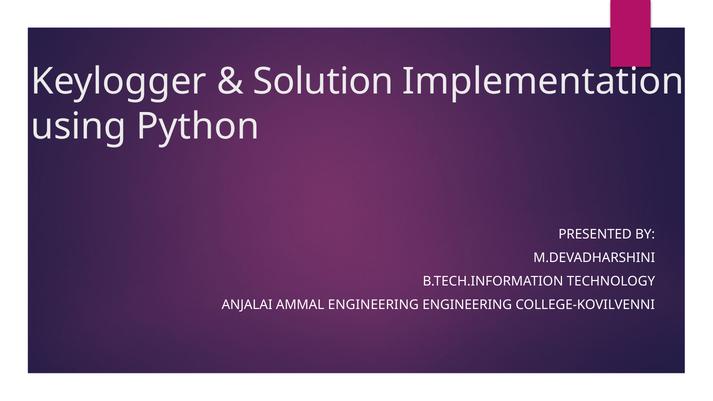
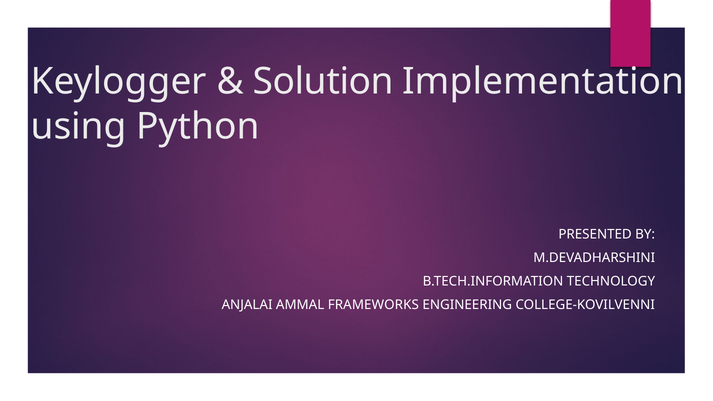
AMMAL ENGINEERING: ENGINEERING -> FRAMEWORKS (373, 305)
